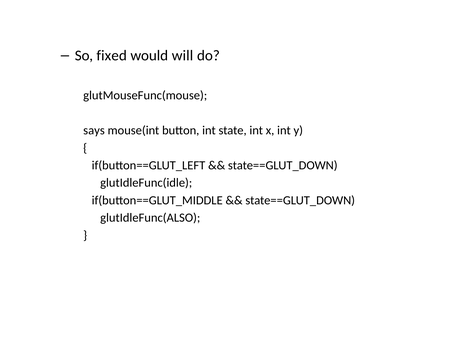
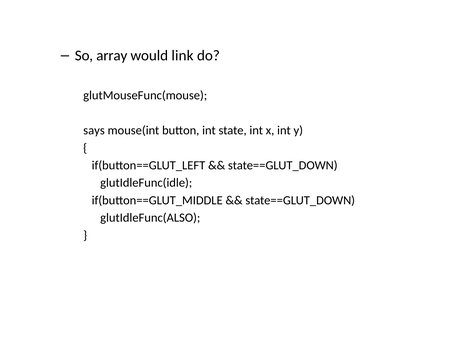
fixed: fixed -> array (112, 56)
will: will -> link (182, 56)
